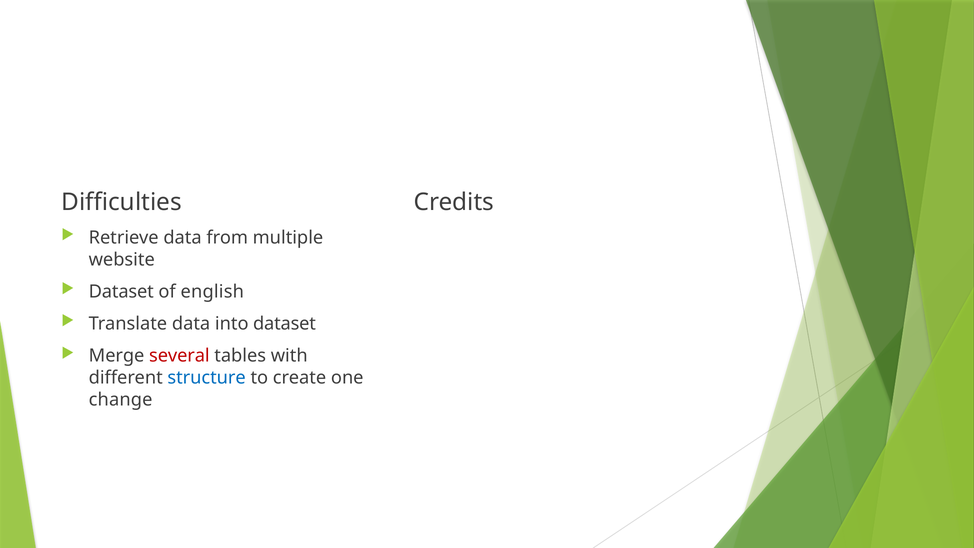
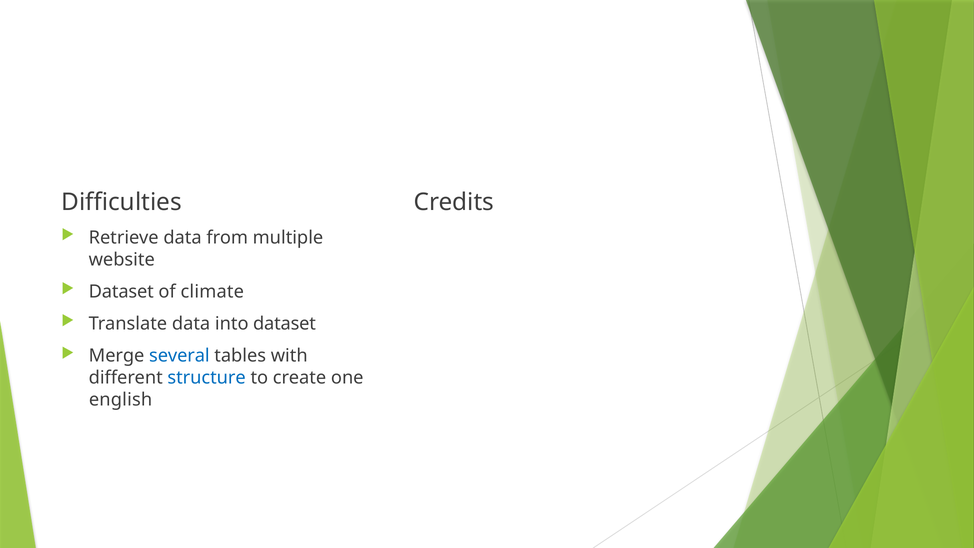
english: english -> climate (212, 292)
several colour: red -> blue (179, 356)
change: change -> english (121, 400)
